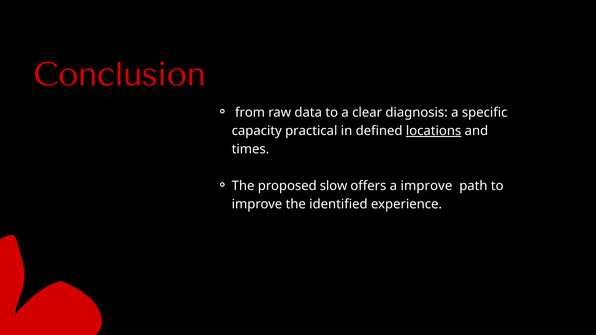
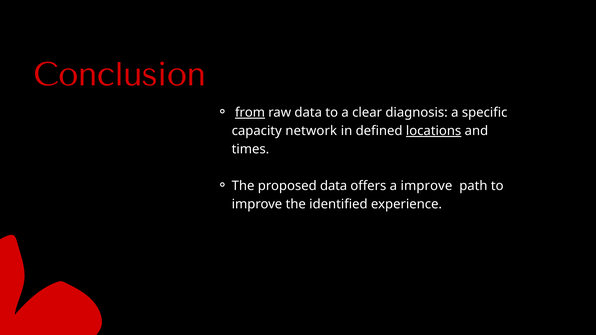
from underline: none -> present (250, 113)
practical: practical -> network (311, 131)
proposed slow: slow -> data (334, 186)
